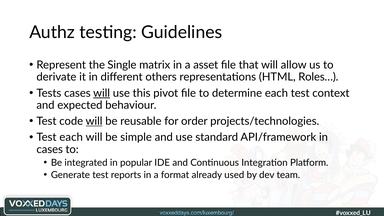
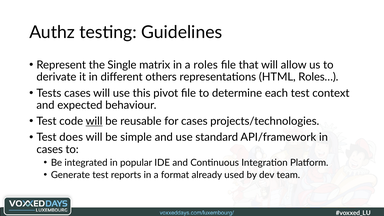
asset: asset -> roles (206, 65)
will underline: present -> none (102, 93)
for order: order -> cases (194, 121)
Test each: each -> does (71, 137)
